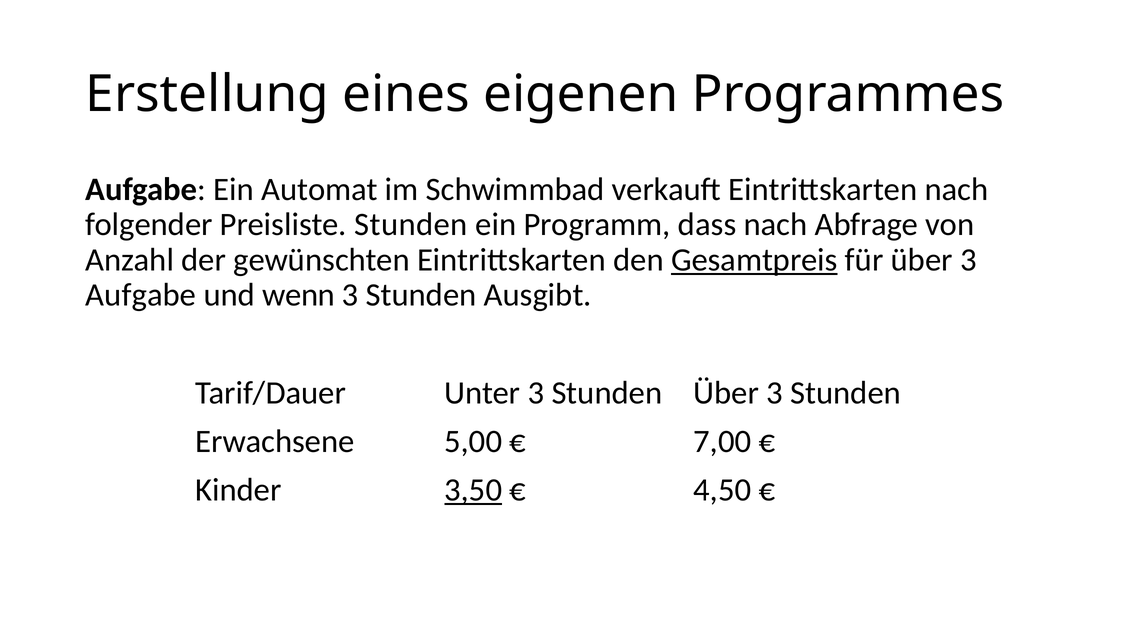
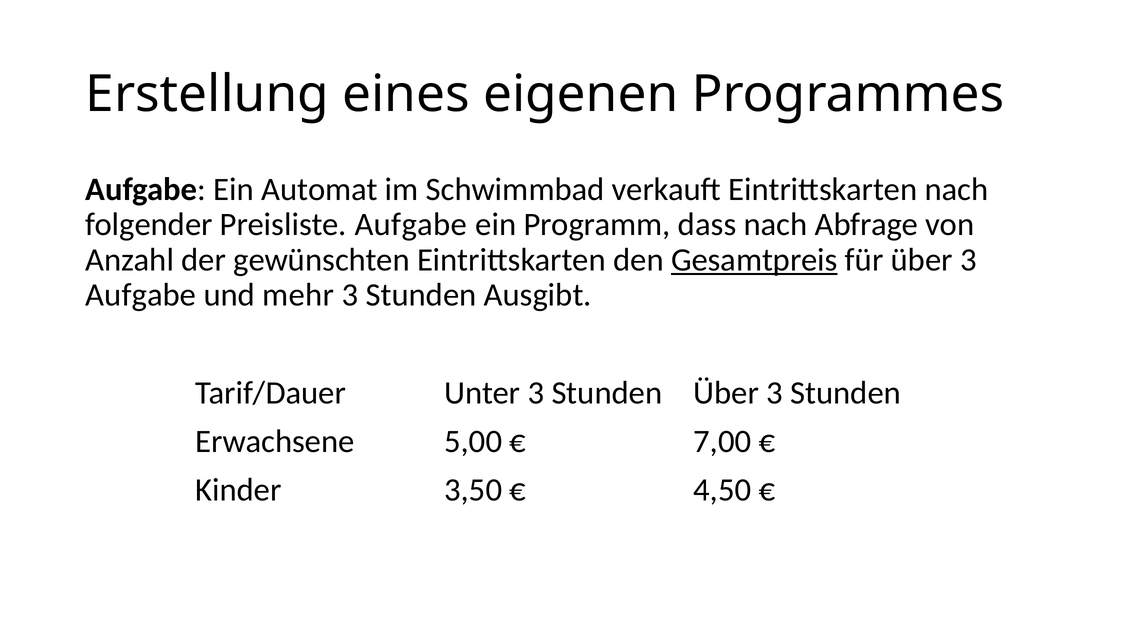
Preisliste Stunden: Stunden -> Aufgabe (411, 225)
wenn: wenn -> mehr (298, 295)
3,50 underline: present -> none (473, 490)
